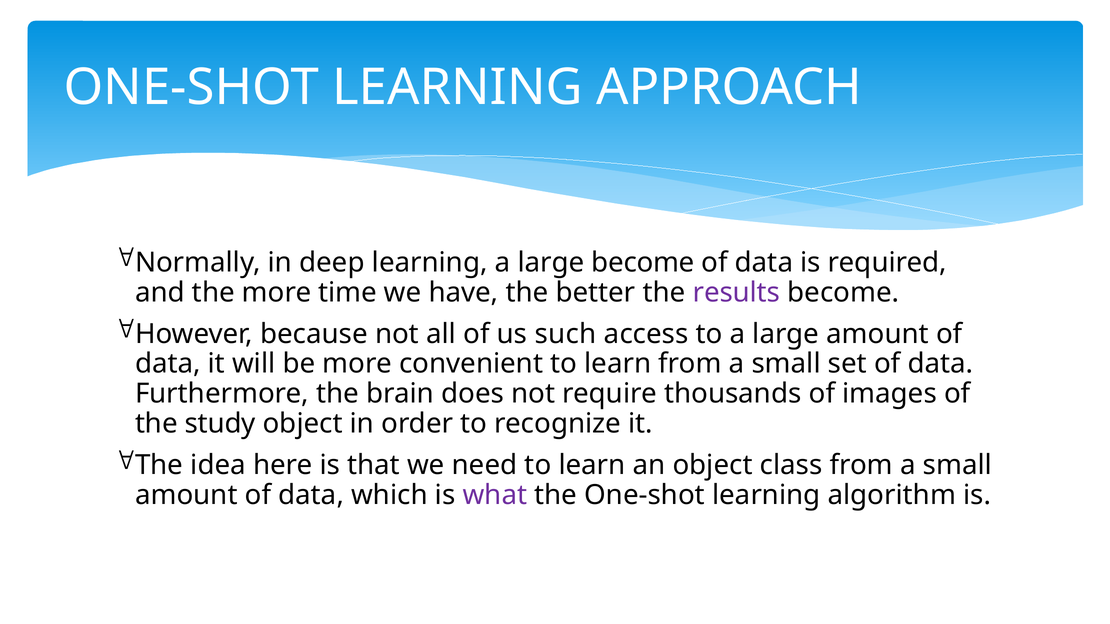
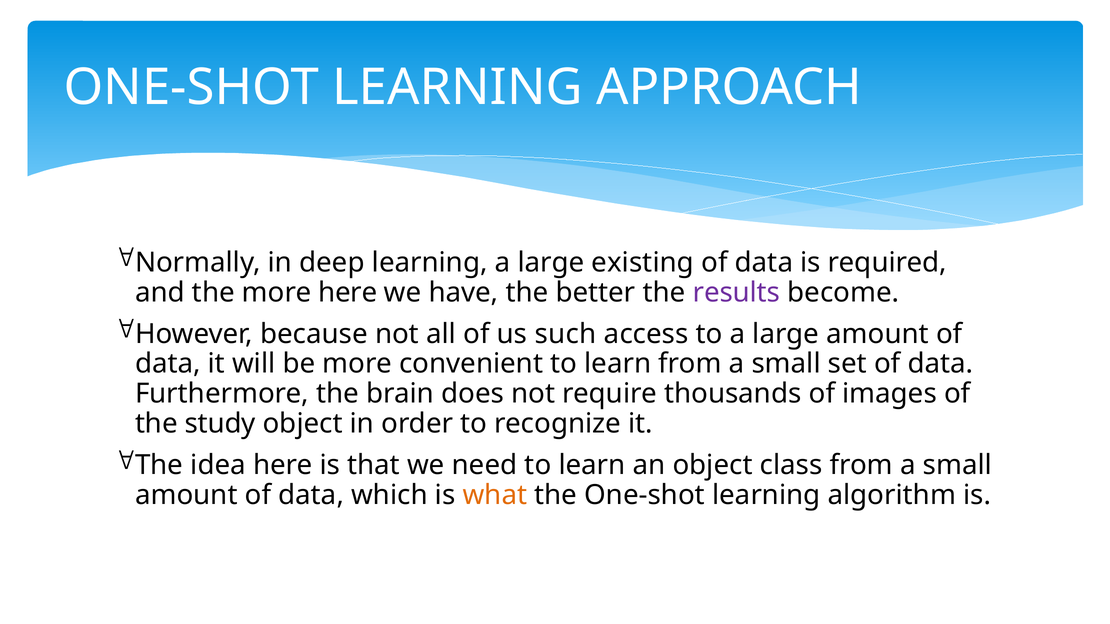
large become: become -> existing (643, 263)
more time: time -> here (348, 293)
what colour: purple -> orange (495, 495)
